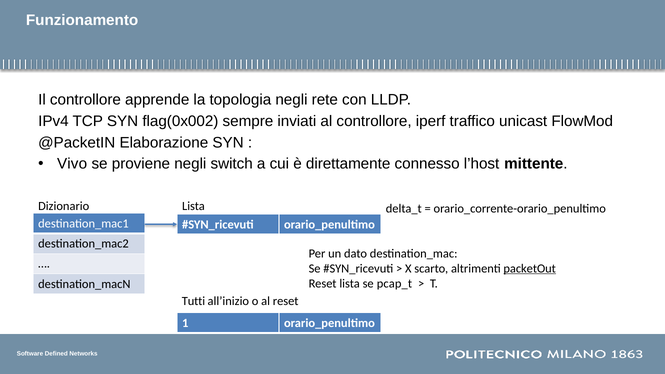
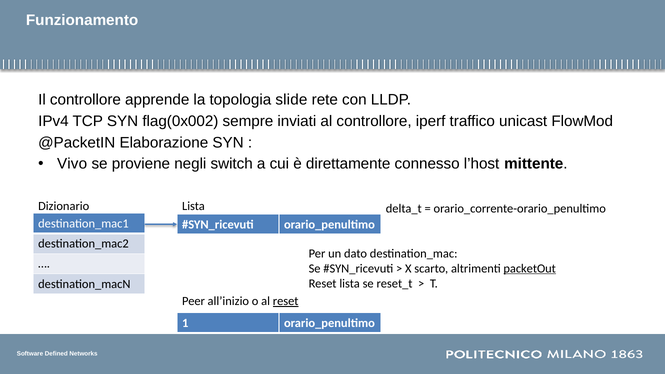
topologia negli: negli -> slide (291, 100)
pcap_t: pcap_t -> reset_t (395, 283)
Tutti: Tutti -> Peer (193, 301)
reset underline: none -> present (286, 301)
